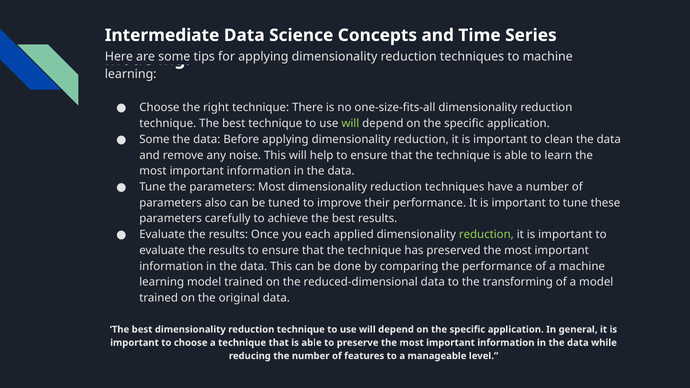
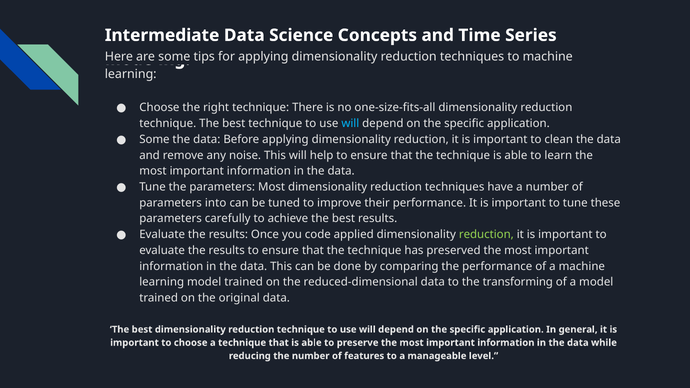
will colour: light green -> light blue (350, 124)
also: also -> into (216, 203)
each: each -> code (318, 235)
